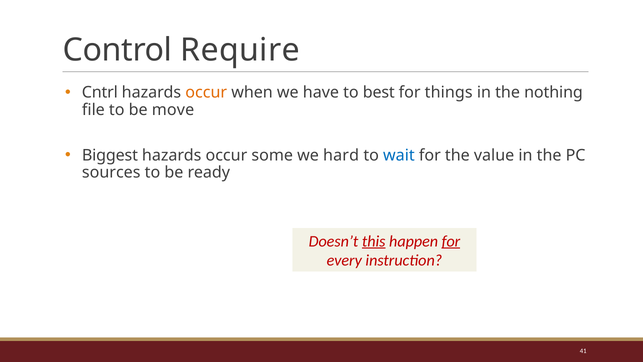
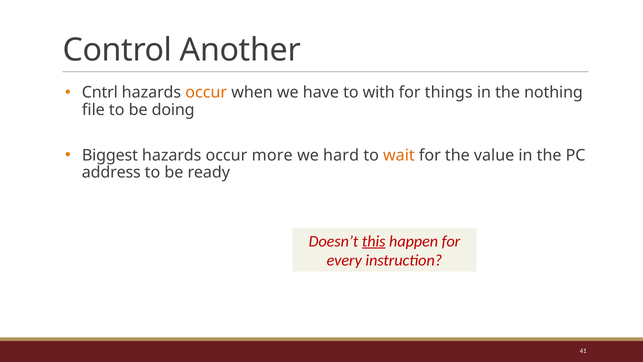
Require: Require -> Another (240, 50)
best: best -> with (379, 92)
move: move -> doing (173, 110)
some: some -> more (272, 155)
wait colour: blue -> orange (399, 155)
sources: sources -> address (111, 173)
for underline: present -> none (451, 241)
